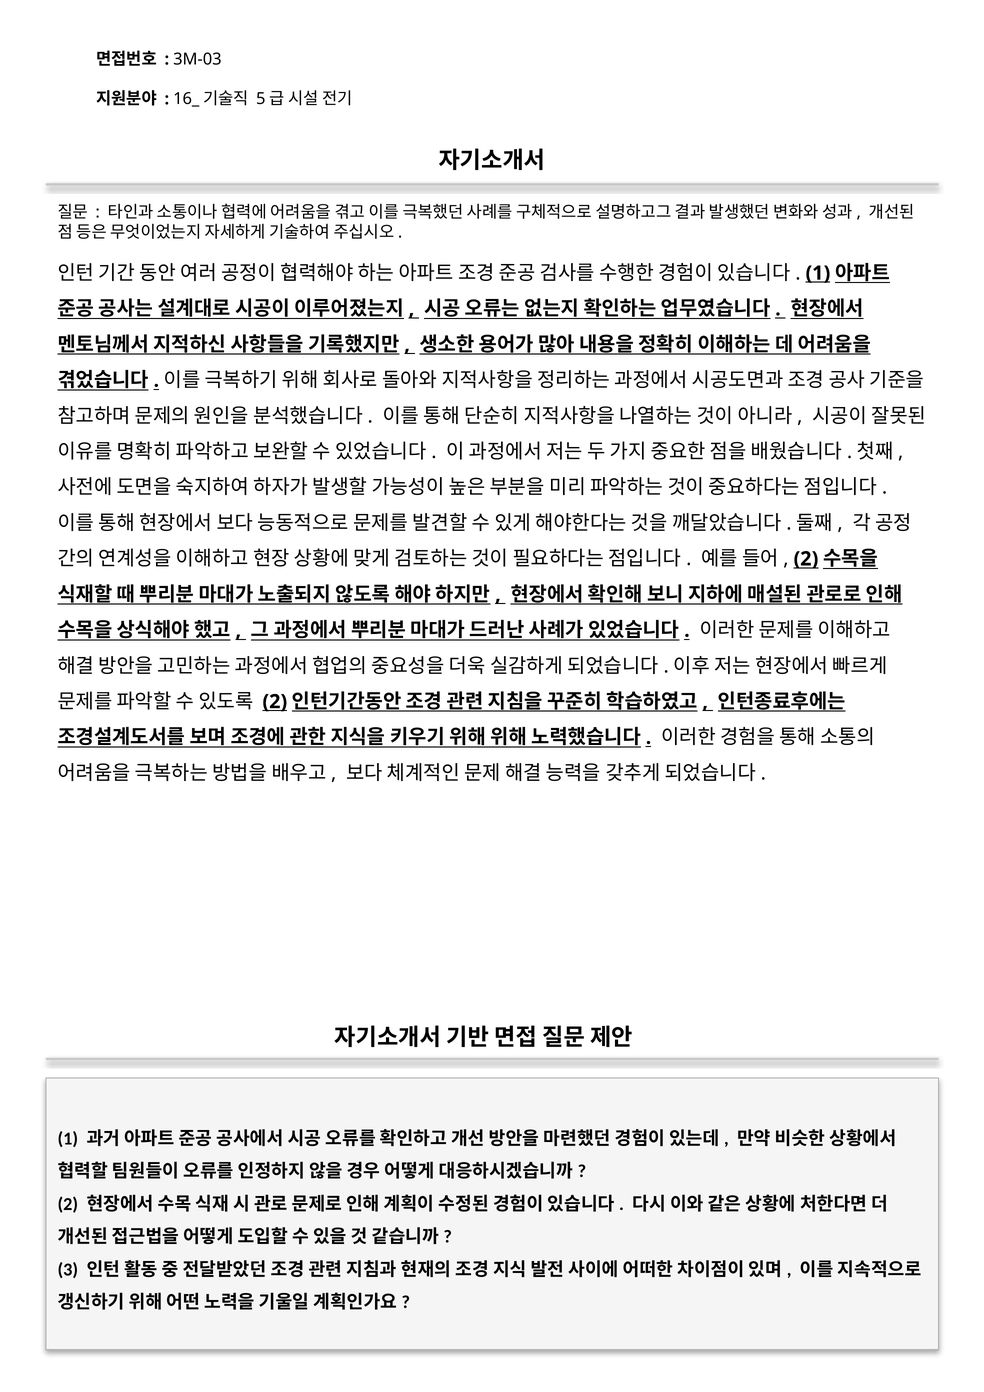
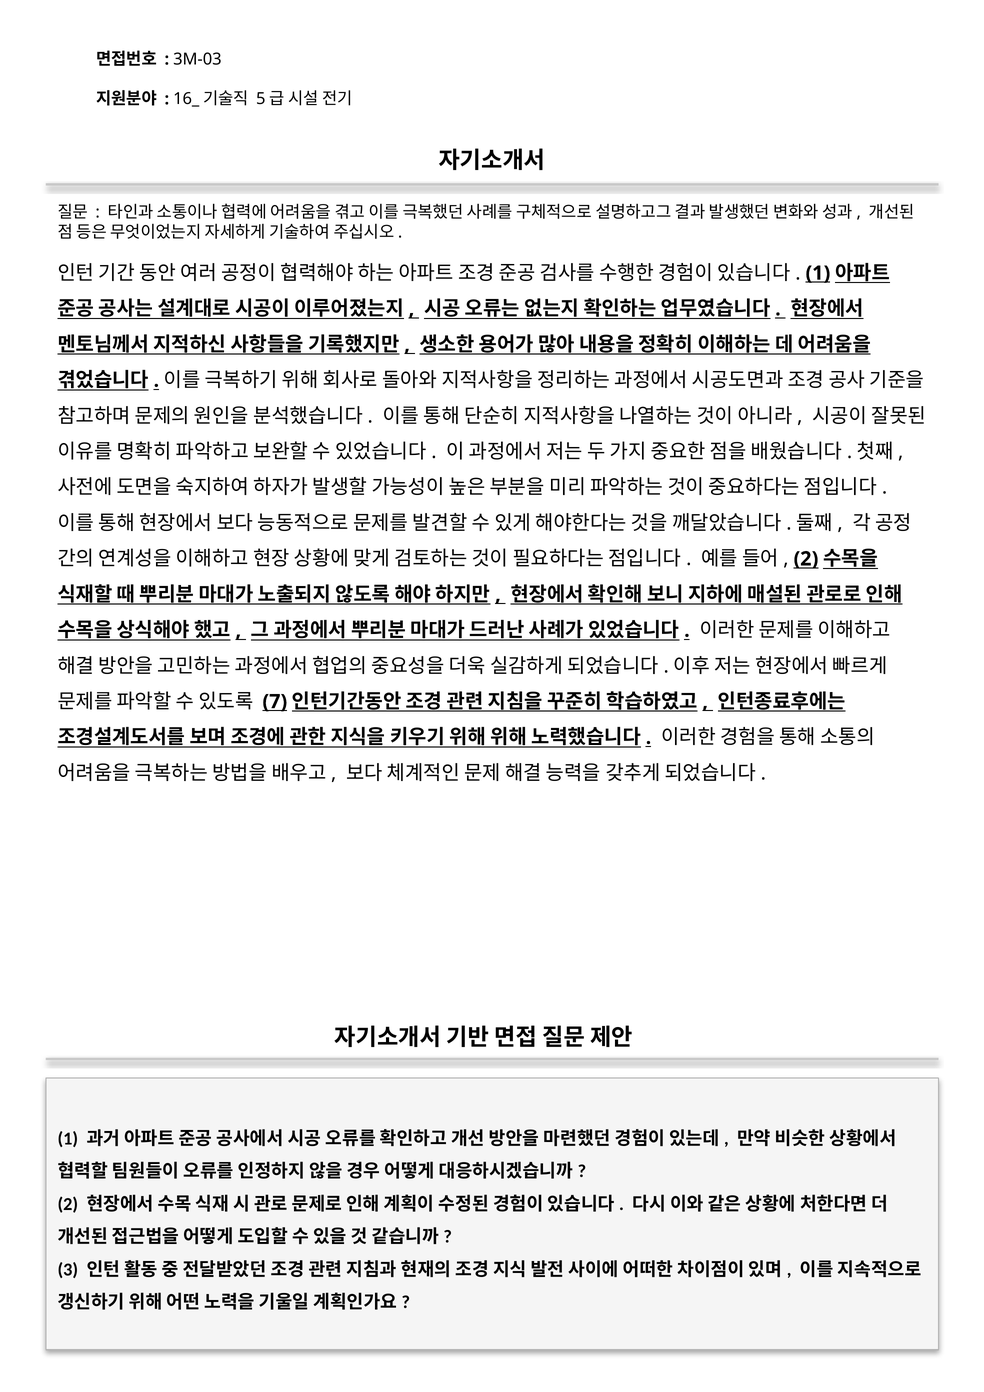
2: 2 -> 7 (275, 702)
